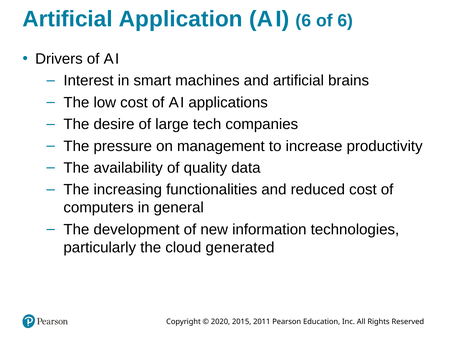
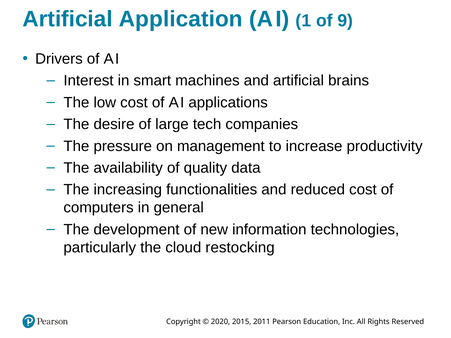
I 6: 6 -> 1 (303, 21)
of 6: 6 -> 9 (345, 21)
generated: generated -> restocking (240, 248)
